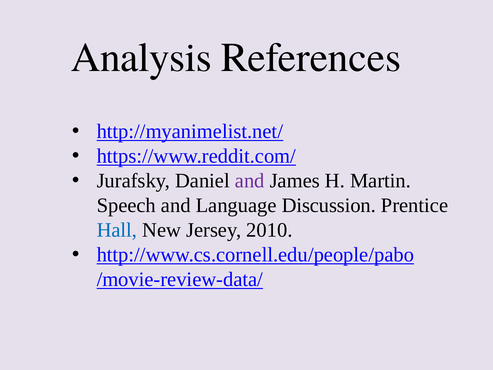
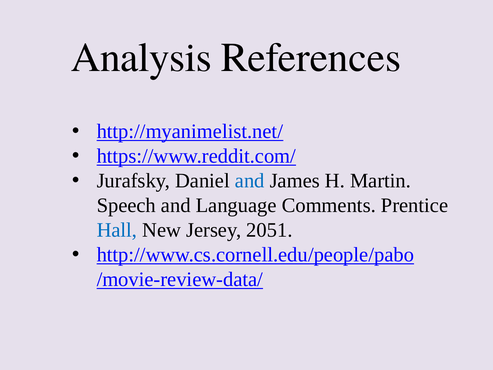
and colour: purple -> blue (250, 181)
Discussion: Discussion -> Comments (329, 205)
2010: 2010 -> 2051 (269, 230)
